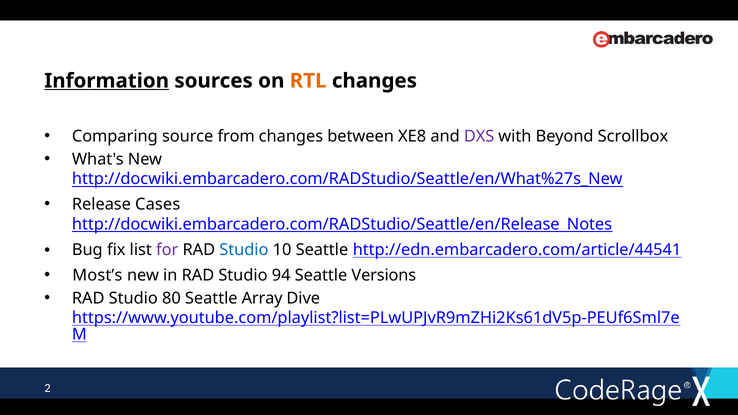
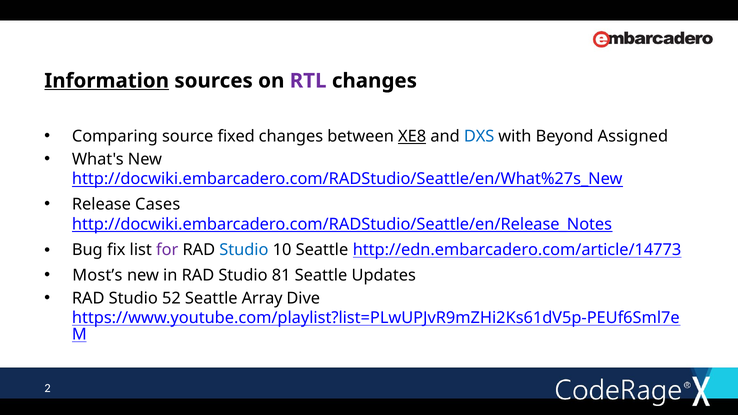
RTL colour: orange -> purple (308, 81)
from: from -> fixed (236, 136)
XE8 underline: none -> present (412, 136)
DXS colour: purple -> blue (479, 136)
Scrollbox: Scrollbox -> Assigned (633, 136)
http://edn.embarcadero.com/article/44541: http://edn.embarcadero.com/article/44541 -> http://edn.embarcadero.com/article/14773 (517, 250)
94: 94 -> 81 (281, 275)
Versions: Versions -> Updates (384, 275)
80: 80 -> 52 (171, 298)
